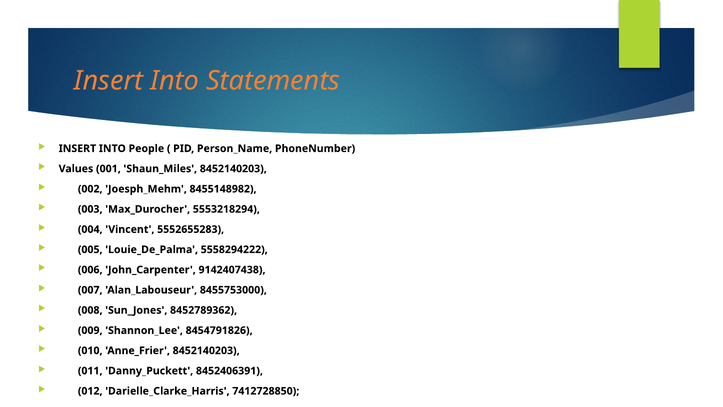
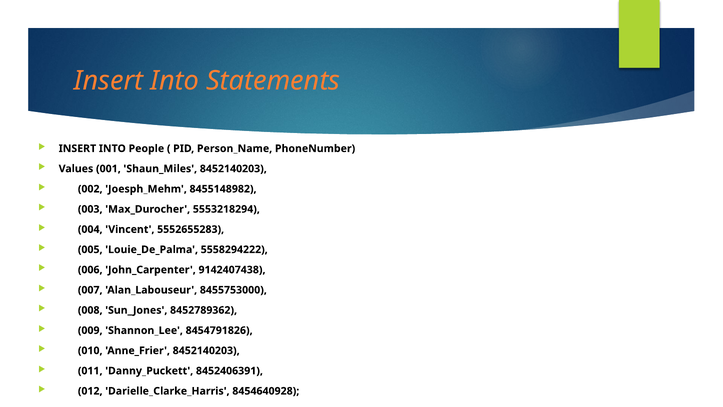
7412728850: 7412728850 -> 8454640928 (266, 391)
